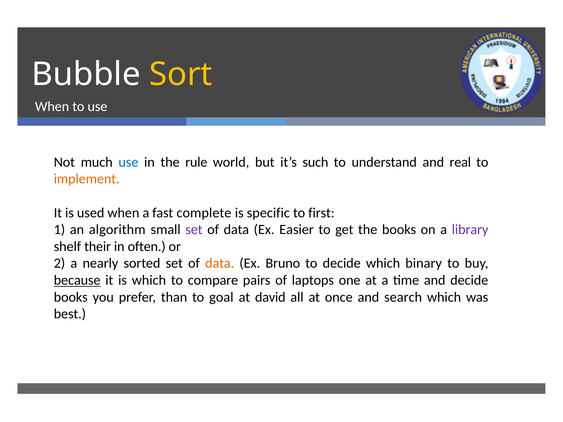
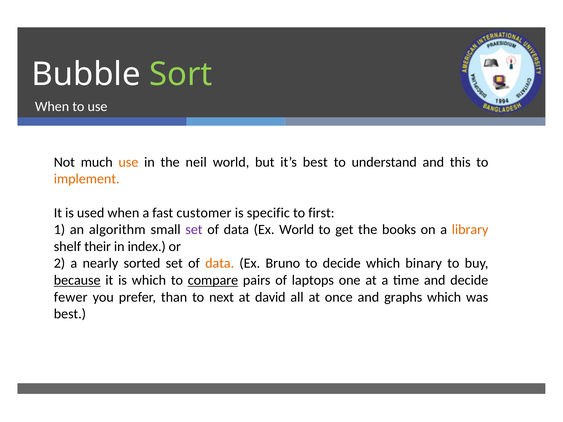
Sort colour: yellow -> light green (181, 74)
use colour: blue -> orange (128, 162)
rule: rule -> neil (196, 162)
it’s such: such -> best (315, 162)
real: real -> this (460, 162)
complete: complete -> customer (204, 213)
Ex Easier: Easier -> World (297, 230)
library colour: purple -> orange (470, 230)
often: often -> index (147, 247)
compare underline: none -> present (213, 280)
books: books -> fewer (71, 297)
goal: goal -> next (221, 297)
search: search -> graphs (403, 297)
